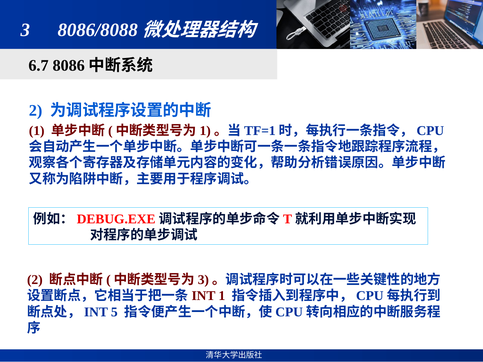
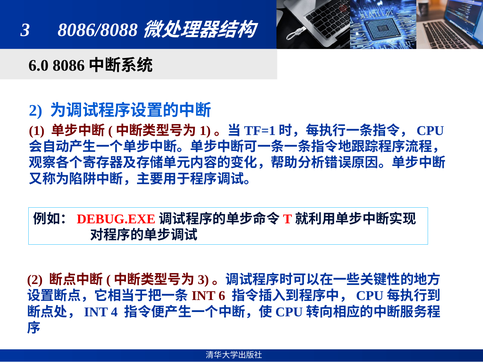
6.7: 6.7 -> 6.0 (38, 65)
1: 1 -> 6 (222, 296)
5: 5 -> 4 (114, 312)
